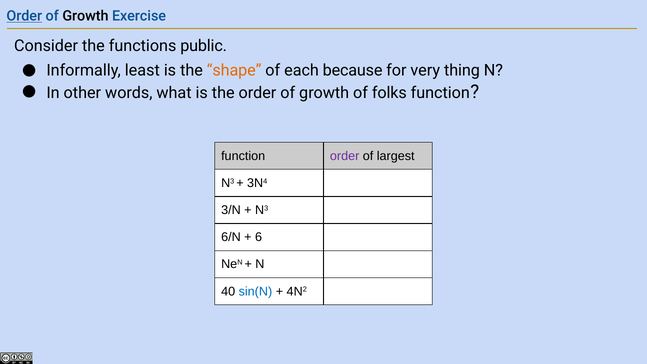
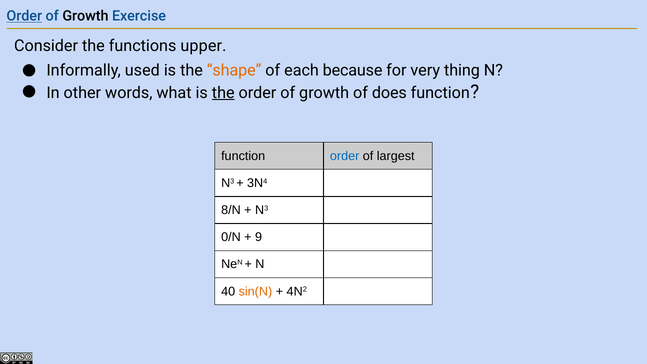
public: public -> upper (203, 46)
least: least -> used (142, 71)
the underline: none -> present (223, 93)
folks: folks -> does (389, 93)
order colour: purple -> blue (345, 156)
3/N: 3/N -> 8/N (231, 210)
6/N: 6/N -> 0/N (231, 237)
6: 6 -> 9 (259, 237)
sin(N colour: blue -> orange (255, 291)
